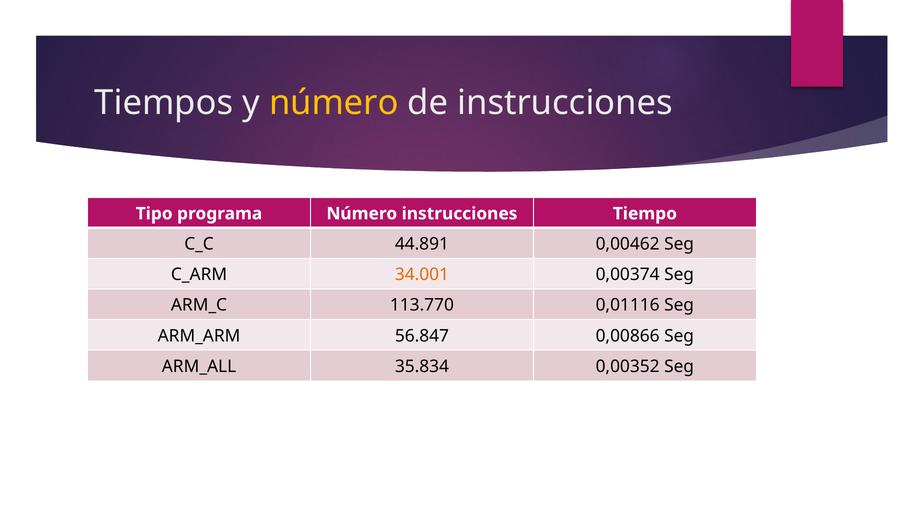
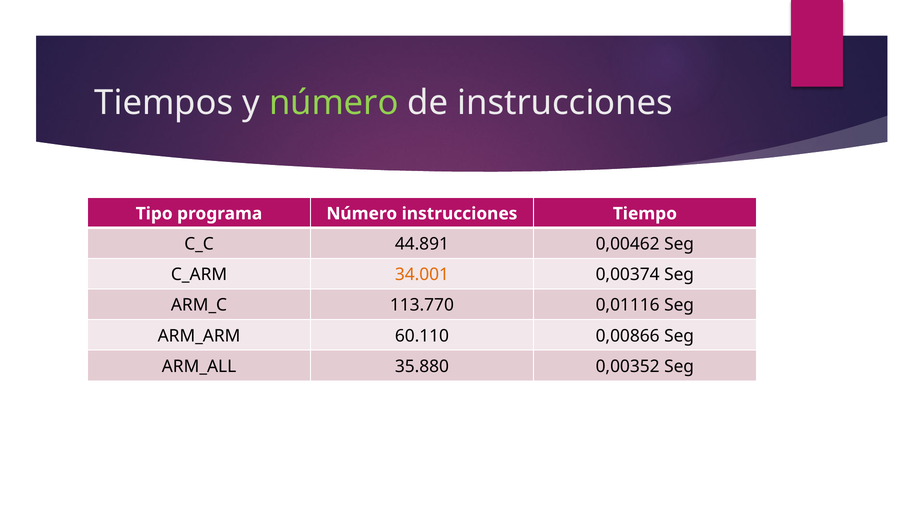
número colour: yellow -> light green (334, 103)
56.847: 56.847 -> 60.110 (422, 336)
35.834: 35.834 -> 35.880 (422, 366)
